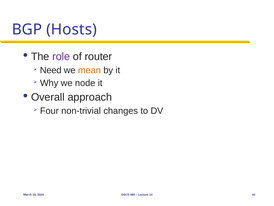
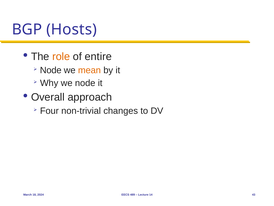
role colour: purple -> orange (61, 56)
router: router -> entire (98, 56)
Need: Need -> Node (51, 70)
